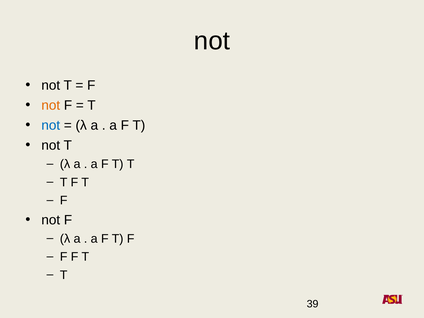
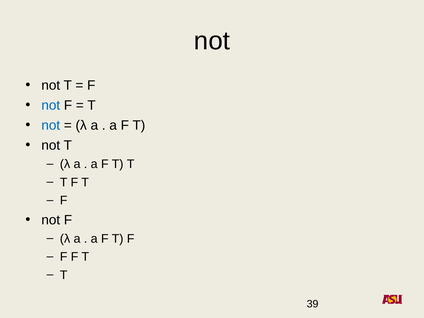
not colour: orange -> blue (51, 105)
